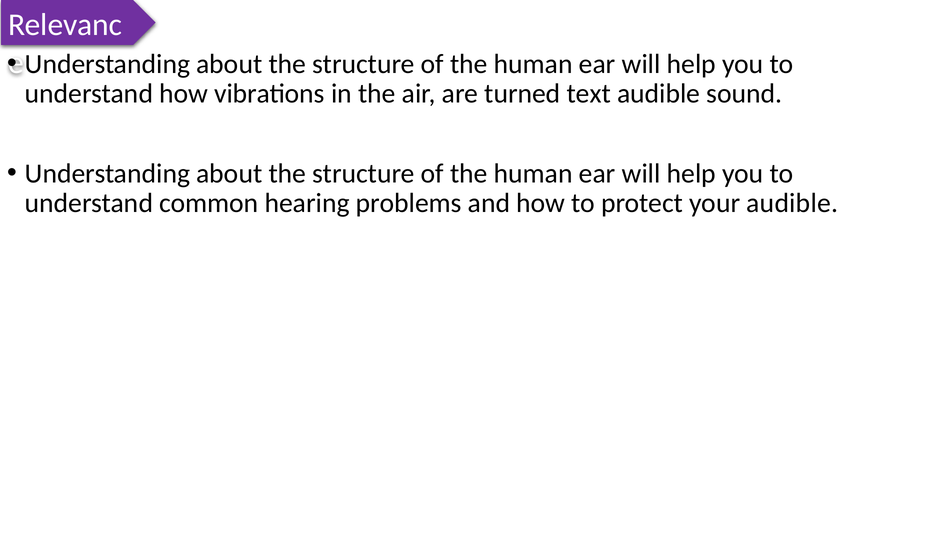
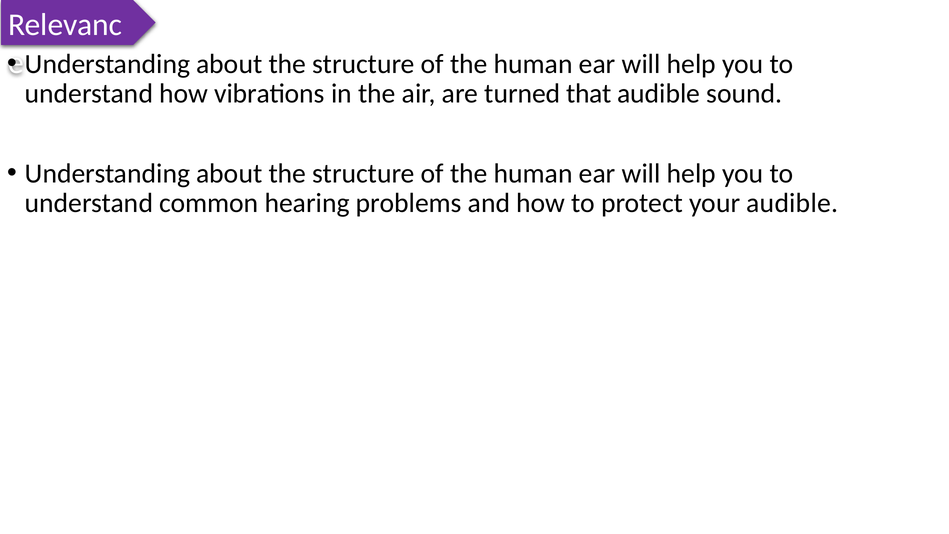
text: text -> that (589, 94)
